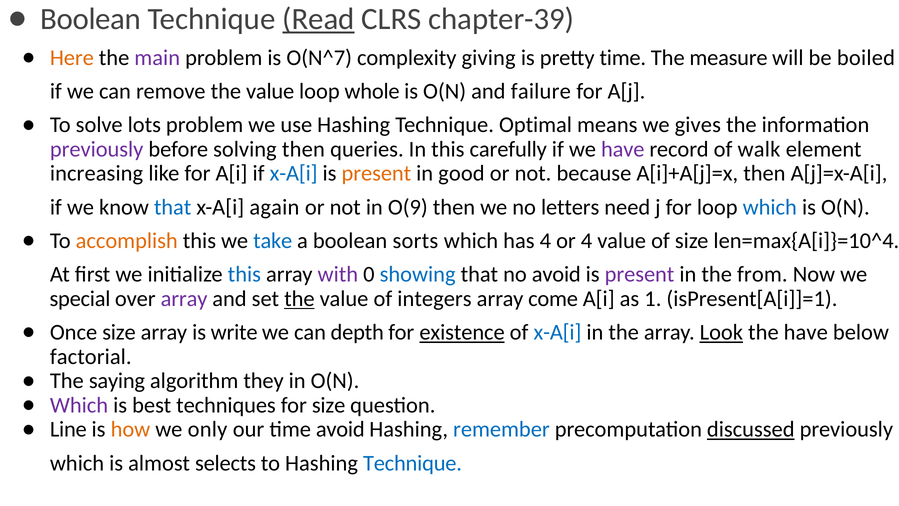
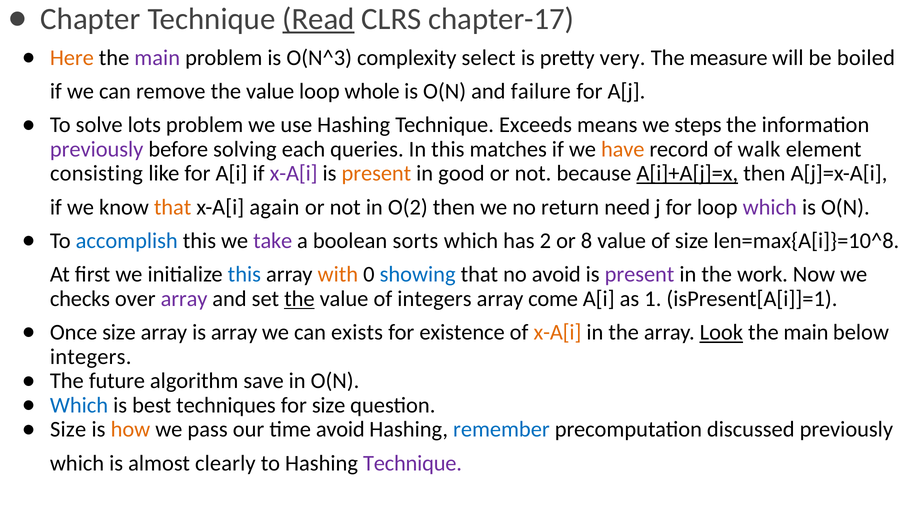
Boolean: Boolean -> Chapter (90, 19)
chapter-39: chapter-39 -> chapter-17 (501, 19)
O(N^7: O(N^7 -> O(N^3 (319, 58)
giving: giving -> select (489, 58)
pretty time: time -> very (623, 58)
Optimal: Optimal -> Exceeds (535, 125)
gives: gives -> steps (698, 125)
solving then: then -> each (303, 149)
carefully: carefully -> matches (508, 149)
have colour: purple -> orange (623, 149)
increasing: increasing -> consisting (96, 173)
x-A[i colour: blue -> purple (294, 173)
A[i]+A[j]=x underline: none -> present (687, 173)
that colour: blue -> orange (173, 207)
O(9: O(9 -> O(2 (408, 207)
letters: letters -> return (570, 207)
which colour: blue -> purple (770, 207)
accomplish colour: orange -> blue (127, 241)
take colour: blue -> purple (273, 241)
has 4: 4 -> 2 (545, 241)
or 4: 4 -> 8 (587, 241)
len=max{A[i]}=10^4: len=max{A[i]}=10^4 -> len=max{A[i]}=10^8 (806, 241)
with colour: purple -> orange (338, 274)
from: from -> work (762, 274)
special: special -> checks (80, 299)
is write: write -> array (234, 332)
depth: depth -> exists (357, 332)
existence underline: present -> none (462, 332)
x-A[i colour: blue -> orange (557, 332)
have: have -> main (806, 332)
factorial: factorial -> integers (91, 356)
saying: saying -> future (117, 381)
they: they -> save (264, 381)
Which colour: purple -> blue (79, 405)
Line: Line -> Size (68, 429)
only: only -> pass (208, 429)
discussed underline: present -> none (751, 429)
selects: selects -> clearly (225, 463)
Technique colour: blue -> purple (413, 463)
